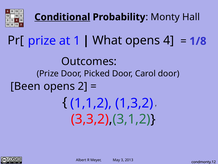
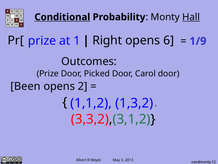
Hall underline: none -> present (191, 17)
What: What -> Right (107, 40)
4: 4 -> 6 (169, 40)
1/8: 1/8 -> 1/9 (198, 41)
